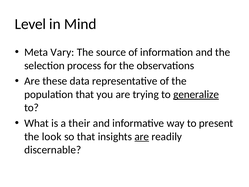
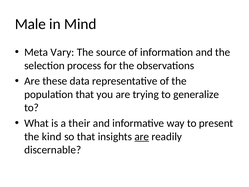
Level: Level -> Male (30, 24)
generalize underline: present -> none (196, 94)
look: look -> kind (52, 136)
